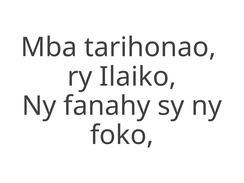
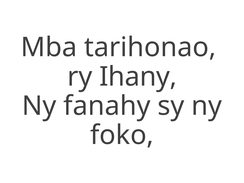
Ilaiko: Ilaiko -> Ihany (138, 77)
